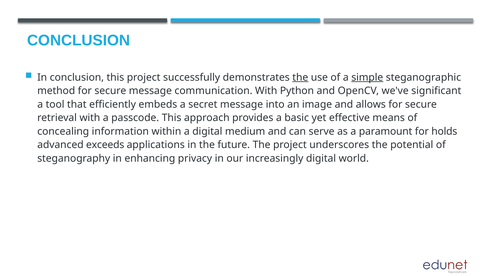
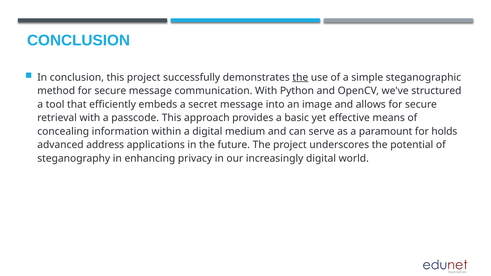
simple underline: present -> none (367, 77)
significant: significant -> structured (436, 91)
exceeds: exceeds -> address (105, 145)
